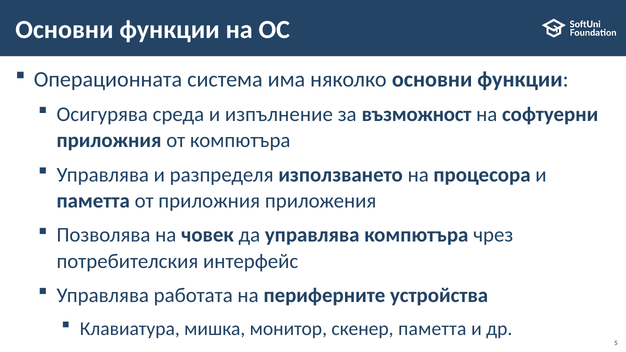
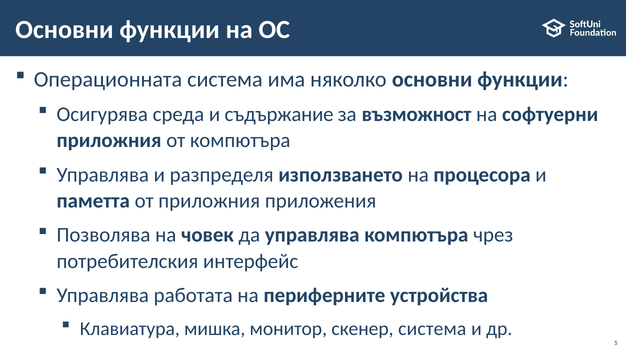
изпълнение: изпълнение -> съдържание (279, 114)
скенер паметта: паметта -> система (432, 329)
